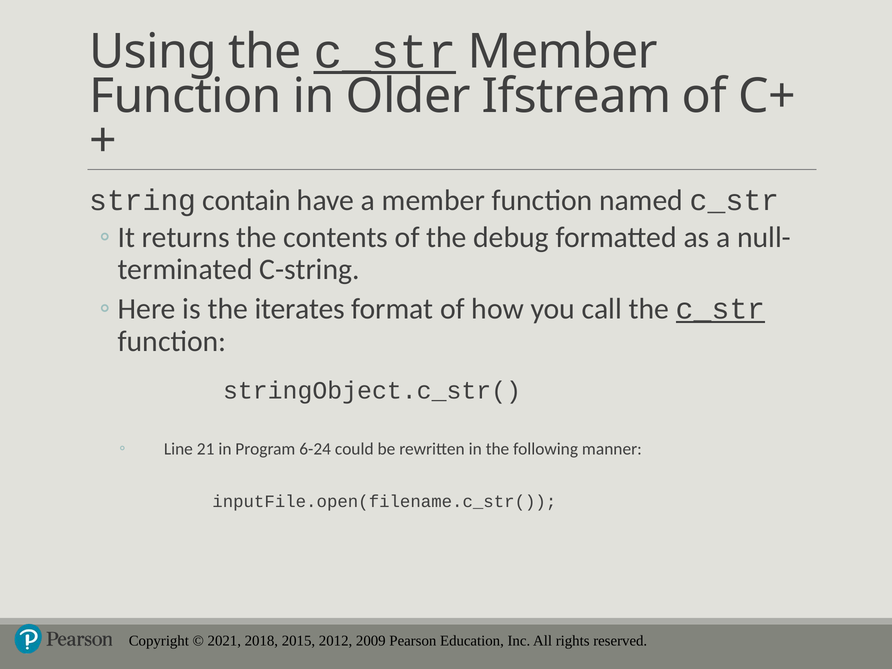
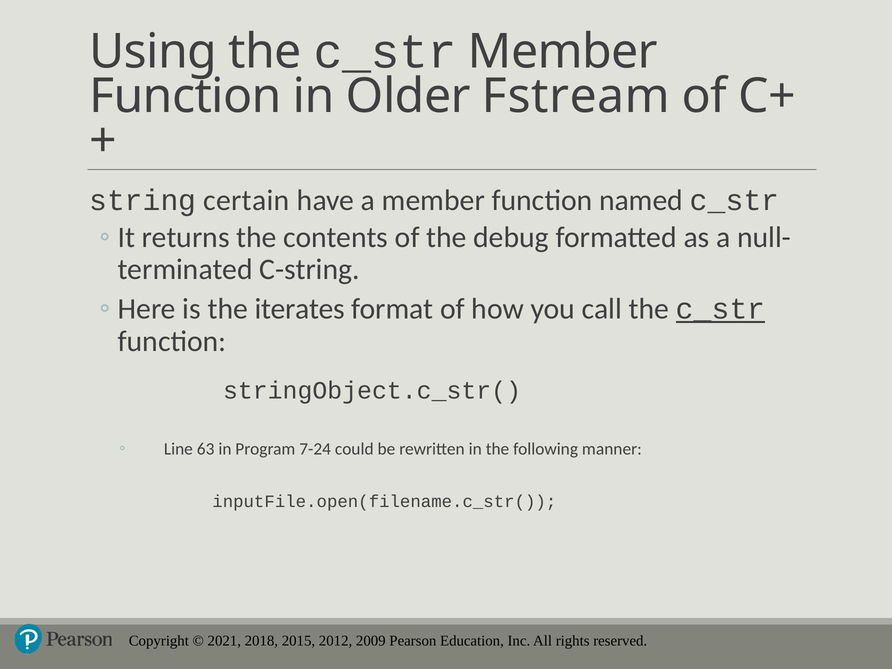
c_str underline: present -> none (385, 52)
Ifstream: Ifstream -> Fstream (576, 96)
contain: contain -> certain (246, 200)
21: 21 -> 63 (206, 449)
6-24: 6-24 -> 7-24 (315, 449)
